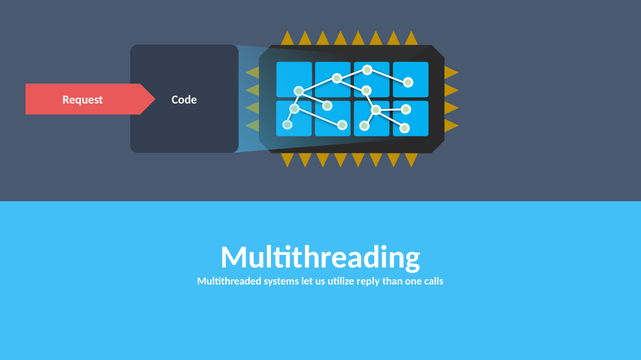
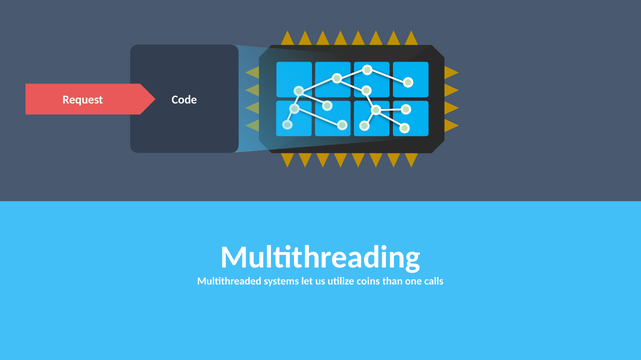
reply: reply -> coins (368, 282)
